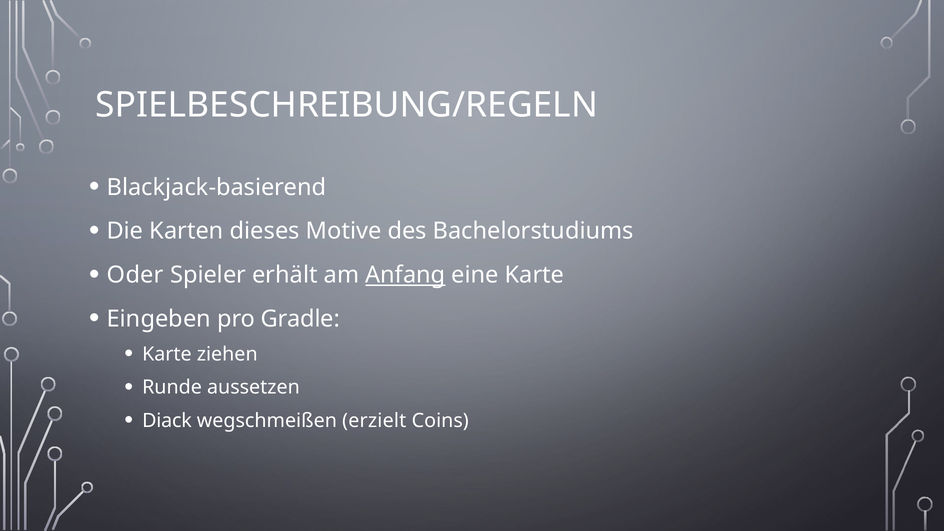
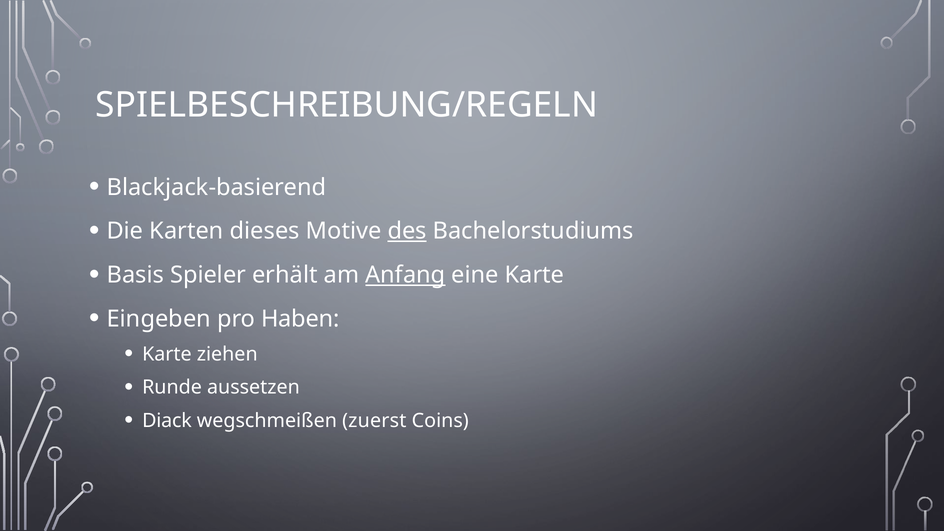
des underline: none -> present (407, 231)
Oder: Oder -> Basis (135, 275)
Gradle: Gradle -> Haben (300, 319)
erzielt: erzielt -> zuerst (374, 421)
